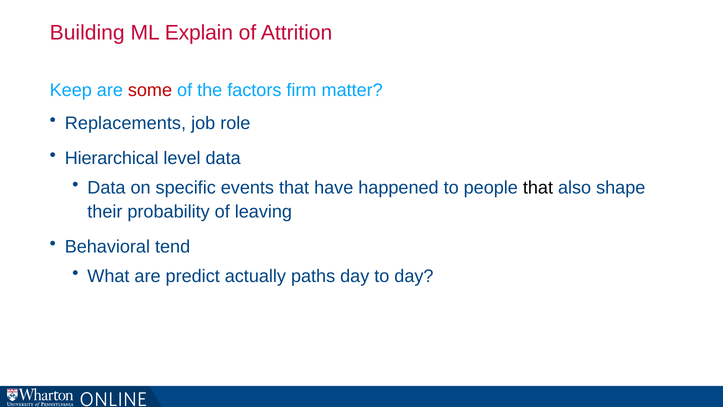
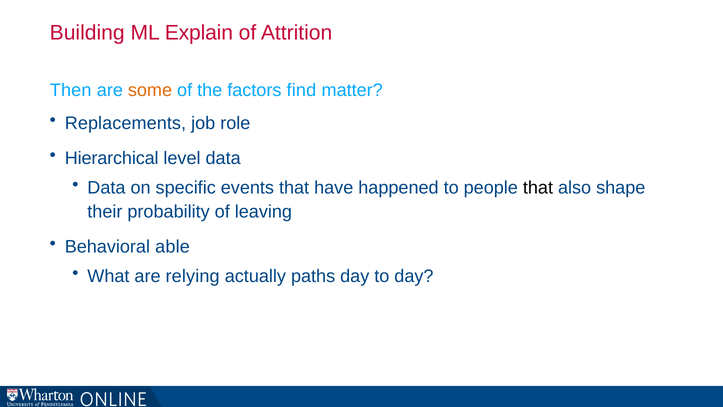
Keep: Keep -> Then (71, 90)
some colour: red -> orange (150, 90)
firm: firm -> find (301, 90)
tend: tend -> able (173, 247)
predict: predict -> relying (193, 276)
